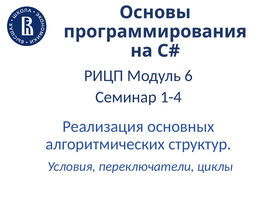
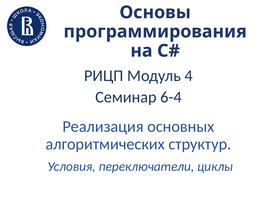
6: 6 -> 4 (189, 76)
1-4: 1-4 -> 6-4 (171, 97)
